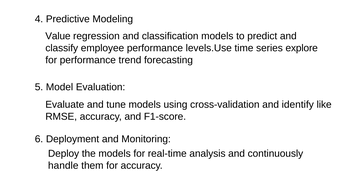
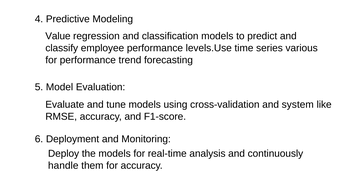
explore: explore -> various (302, 48)
identify: identify -> system (298, 104)
